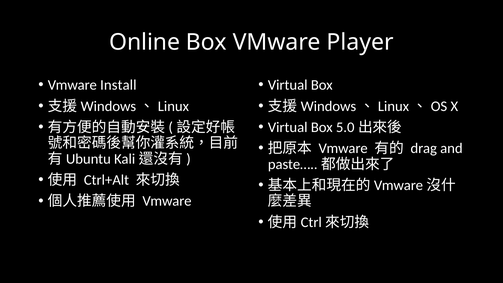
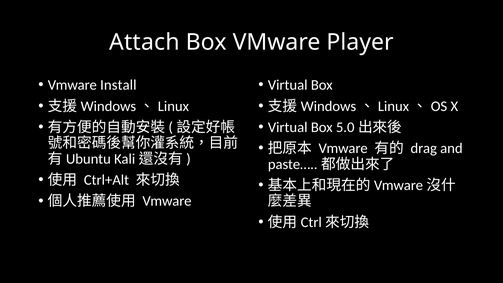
Online: Online -> Attach (144, 42)
